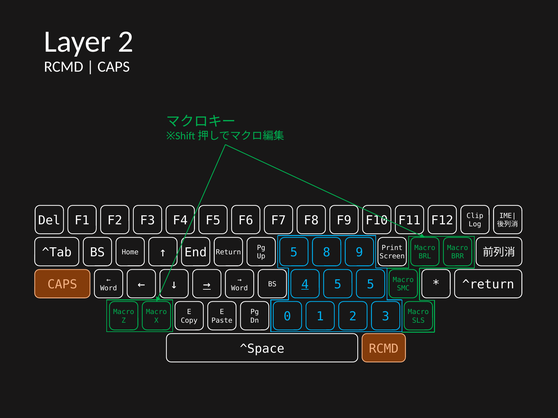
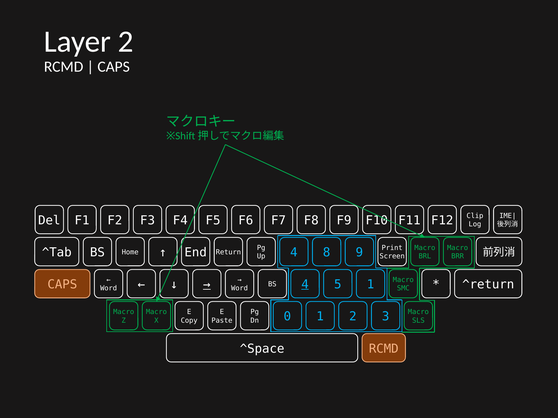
Return 5: 5 -> 4 (294, 253)
5 5: 5 -> 1 (371, 285)
